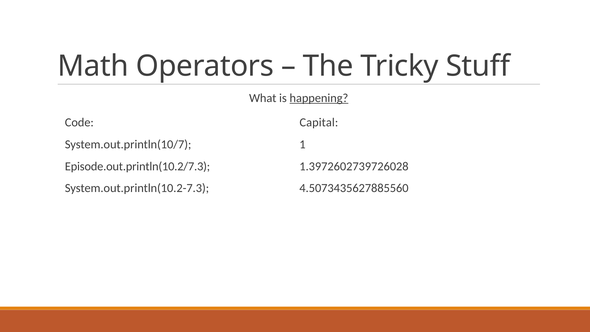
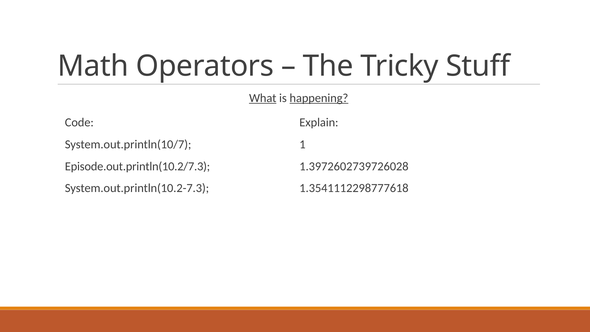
What underline: none -> present (263, 98)
Capital: Capital -> Explain (319, 122)
4.5073435627885560: 4.5073435627885560 -> 1.3541112298777618 (354, 188)
